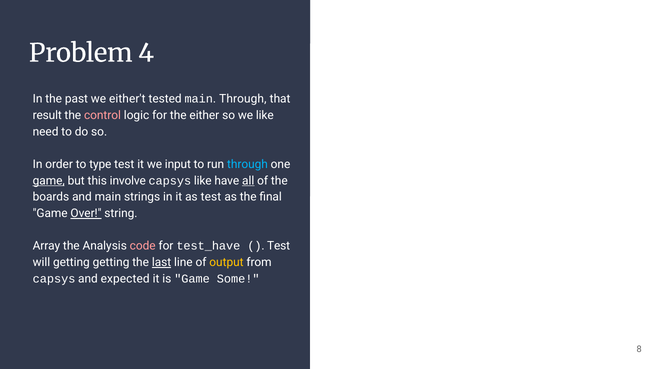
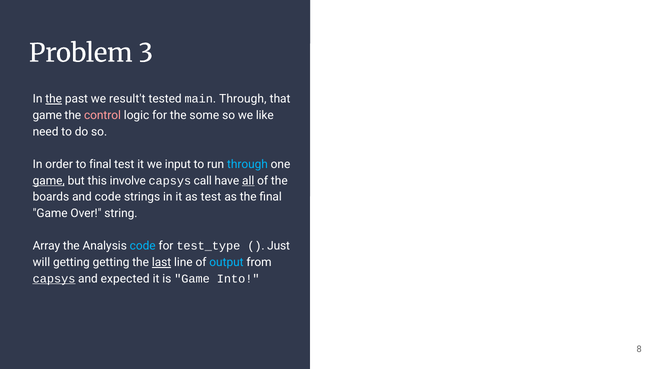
4: 4 -> 3 (146, 53)
the underline: none -> present (54, 99)
either't: either't -> result't (127, 99)
result: result -> game (47, 115)
either: either -> some (204, 115)
to type: type -> final (100, 165)
capsys like: like -> call (203, 181)
and main: main -> code (108, 197)
Over underline: present -> none (86, 214)
code colour: pink -> light blue (143, 246)
test_have: test_have -> test_type (208, 246)
Test: Test -> Just (279, 246)
output colour: yellow -> light blue (226, 263)
capsys underline: none -> present (54, 279)
Some: Some -> Into (238, 279)
